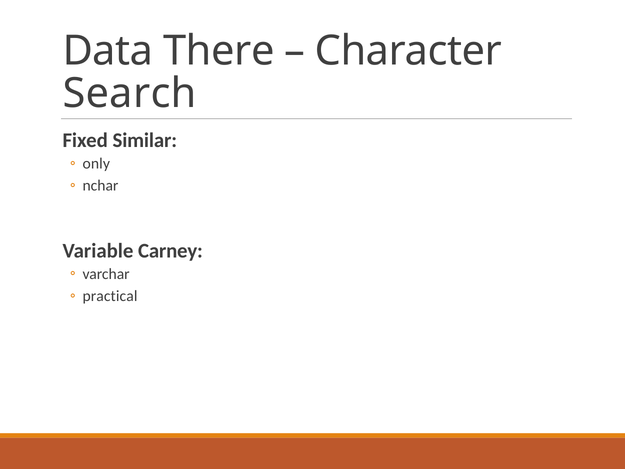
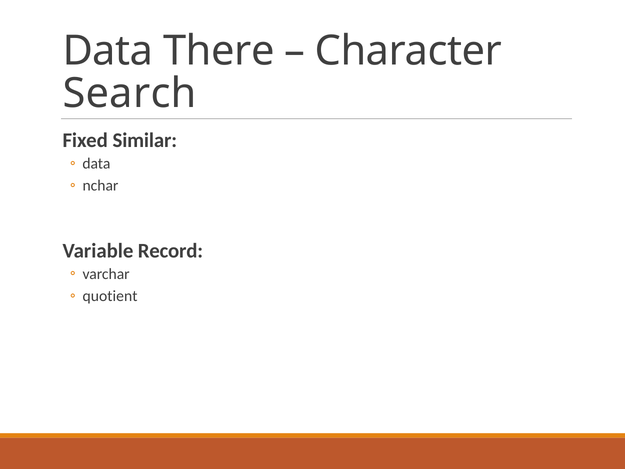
only: only -> data (96, 164)
Carney: Carney -> Record (170, 251)
practical: practical -> quotient (110, 296)
